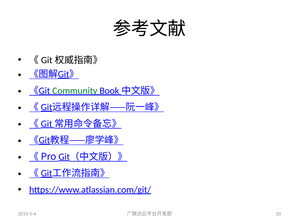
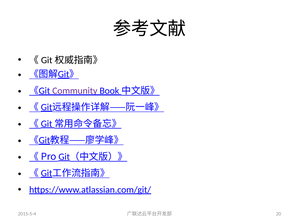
Community colour: green -> purple (75, 91)
